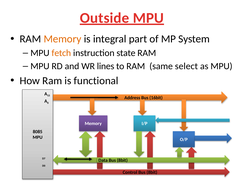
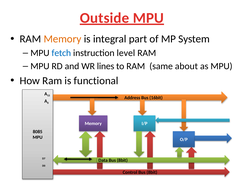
fetch colour: orange -> blue (61, 53)
state: state -> level (126, 53)
select: select -> about (186, 66)
